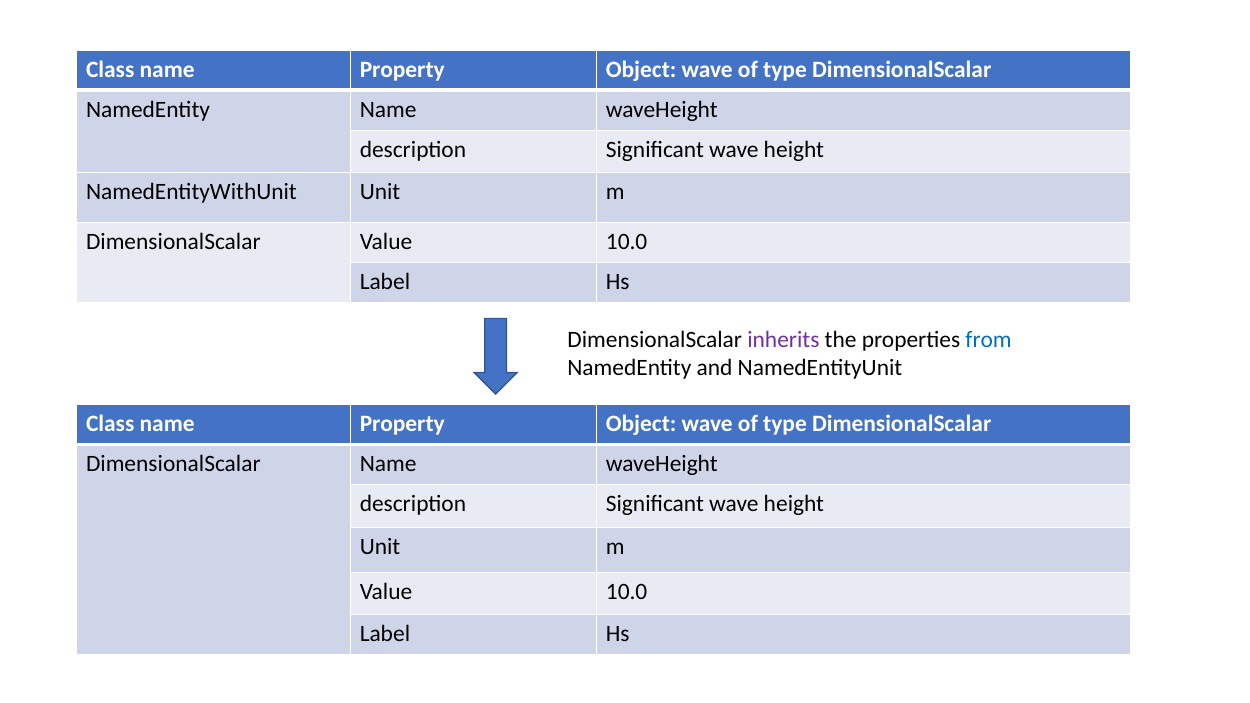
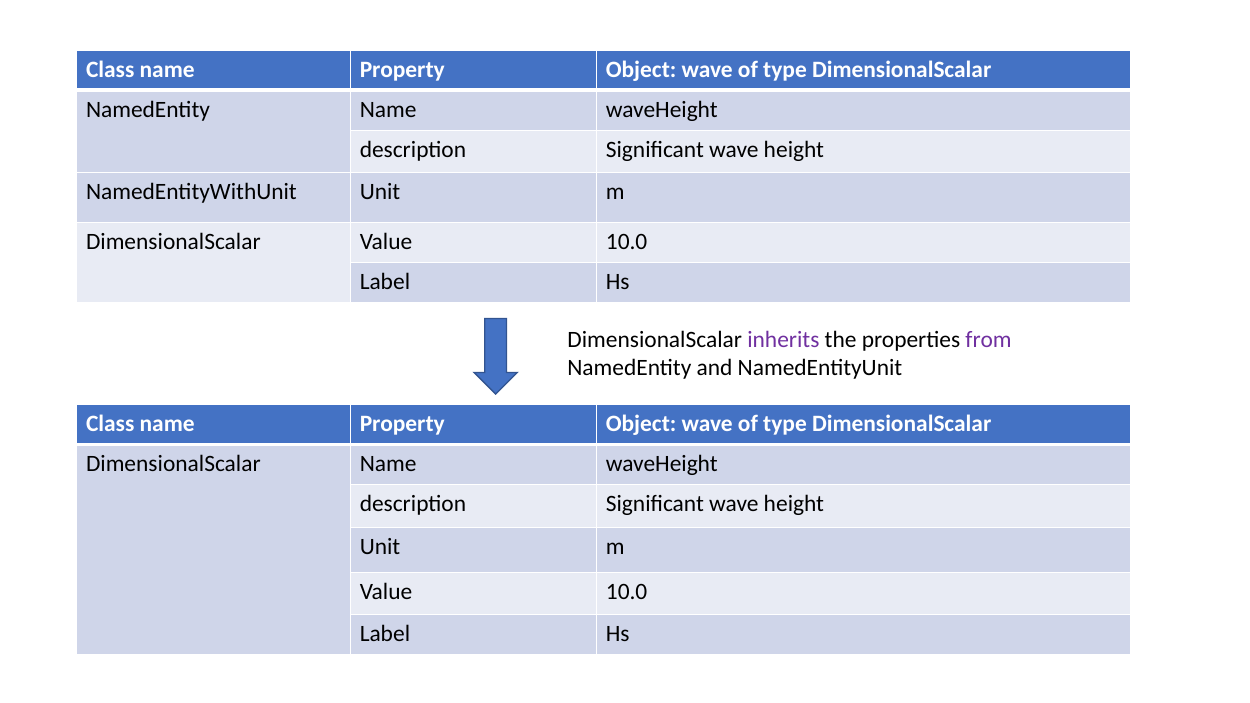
from colour: blue -> purple (988, 340)
